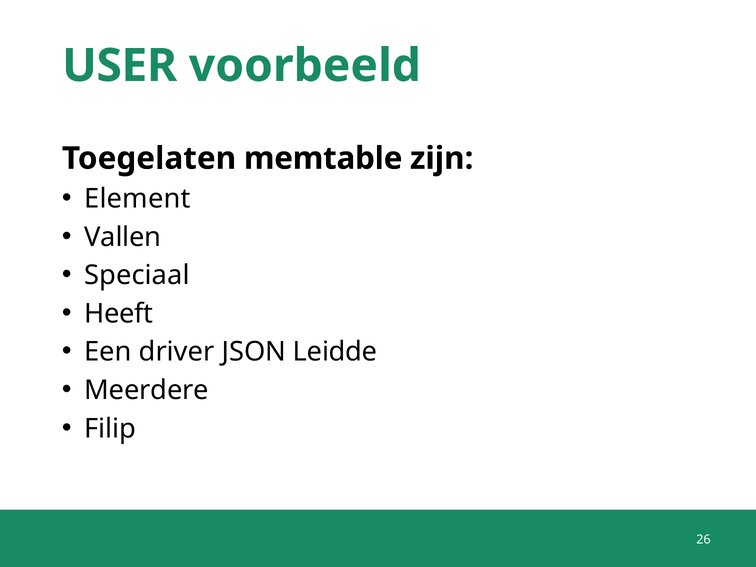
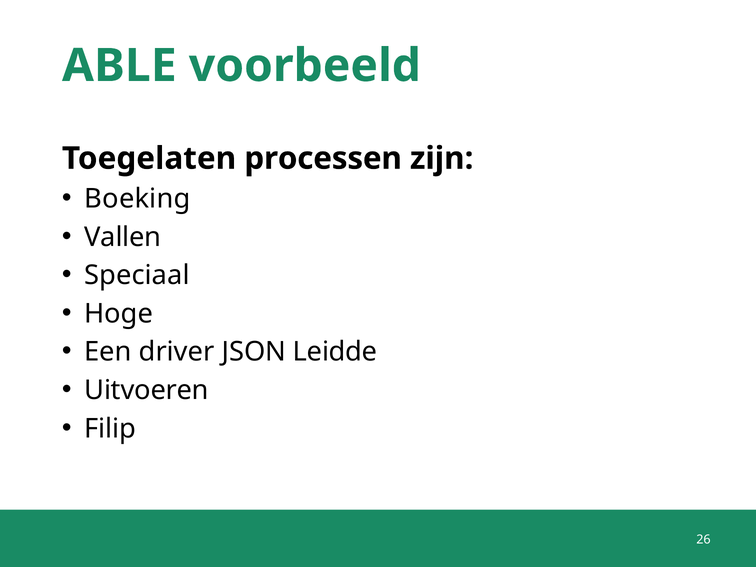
USER: USER -> ABLE (119, 66)
memtable: memtable -> processen (323, 158)
Element: Element -> Boeking (137, 199)
Heeft: Heeft -> Hoge (119, 314)
Meerdere: Meerdere -> Uitvoeren (147, 390)
